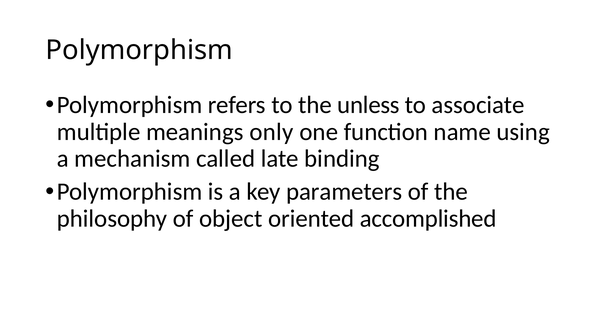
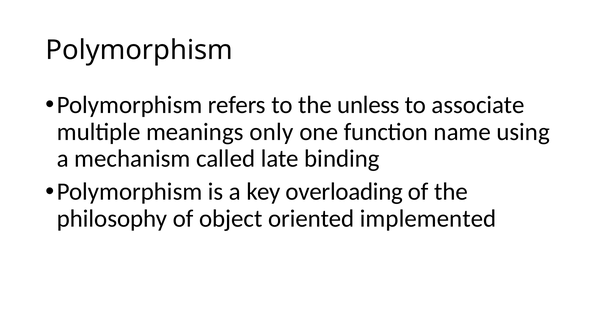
parameters: parameters -> overloading (344, 192)
accomplished: accomplished -> implemented (428, 219)
